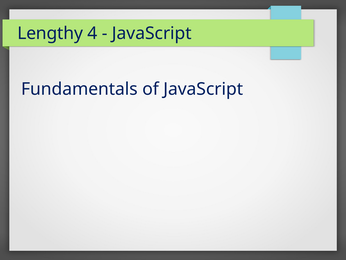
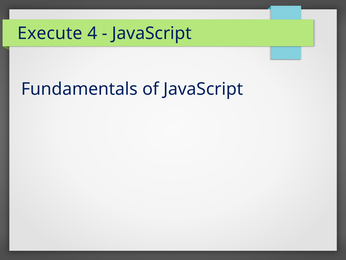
Lengthy: Lengthy -> Execute (50, 33)
